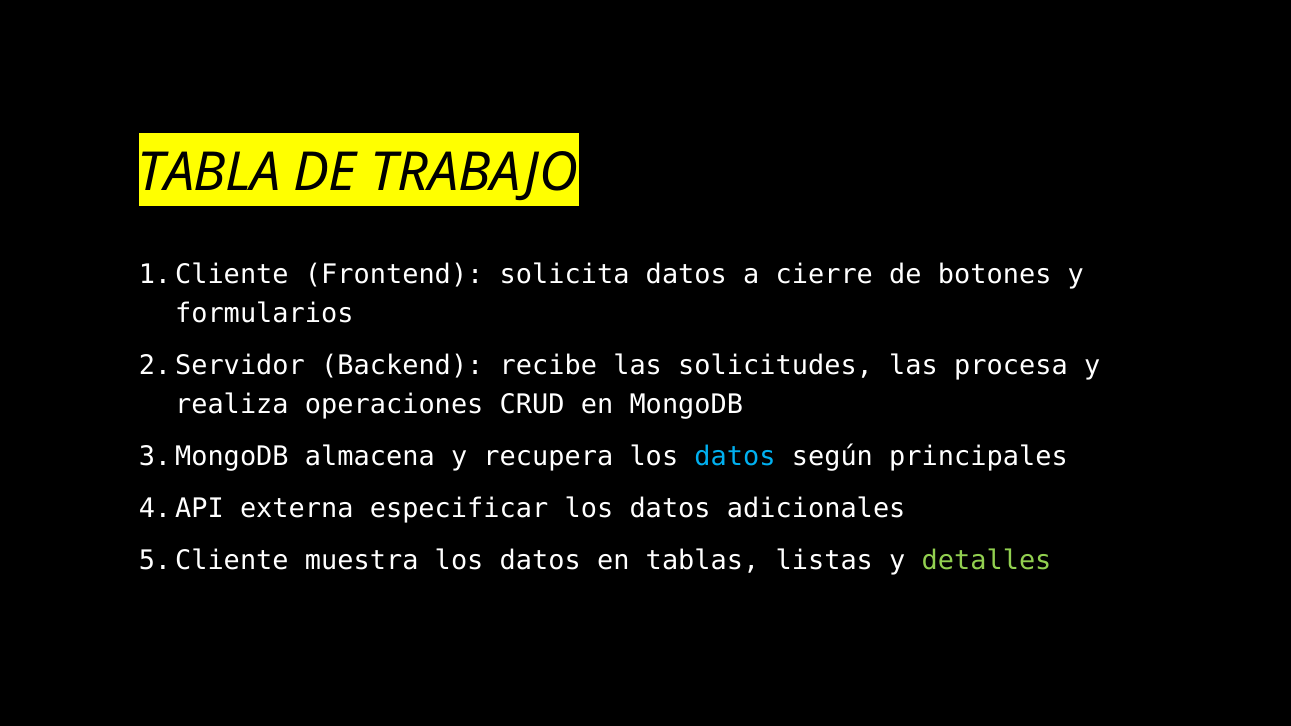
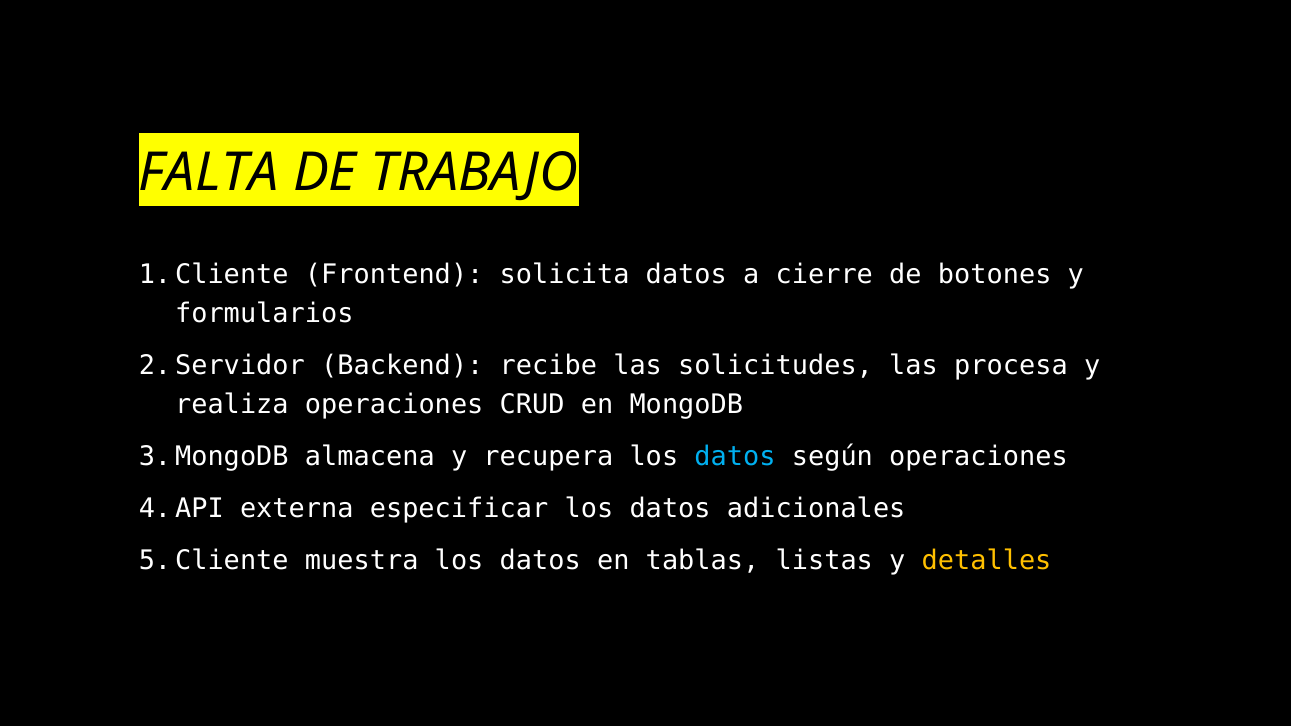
TABLA: TABLA -> FALTA (209, 172)
según principales: principales -> operaciones (978, 457)
detalles colour: light green -> yellow (987, 561)
